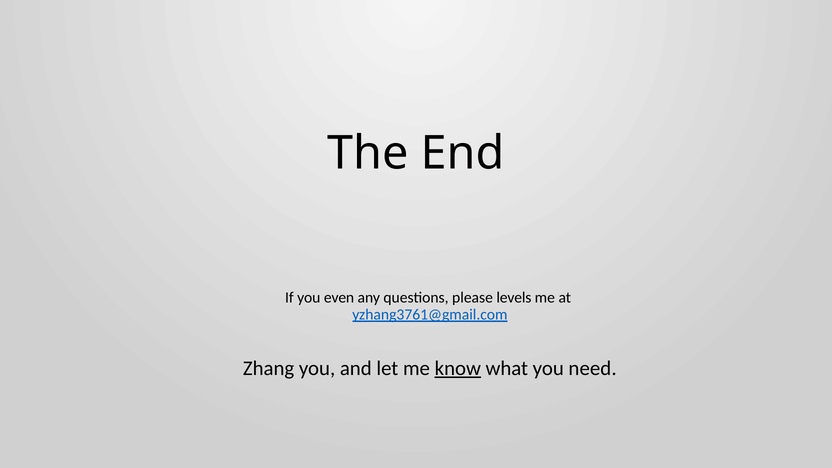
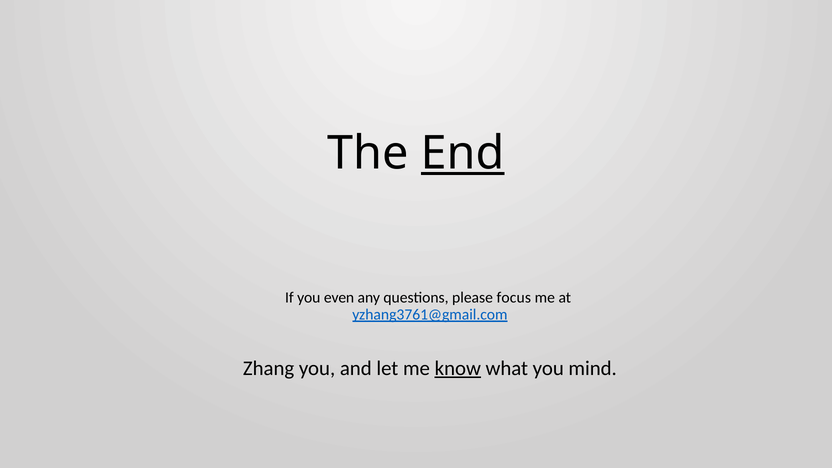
End underline: none -> present (463, 153)
levels: levels -> focus (514, 297)
need: need -> mind (593, 368)
